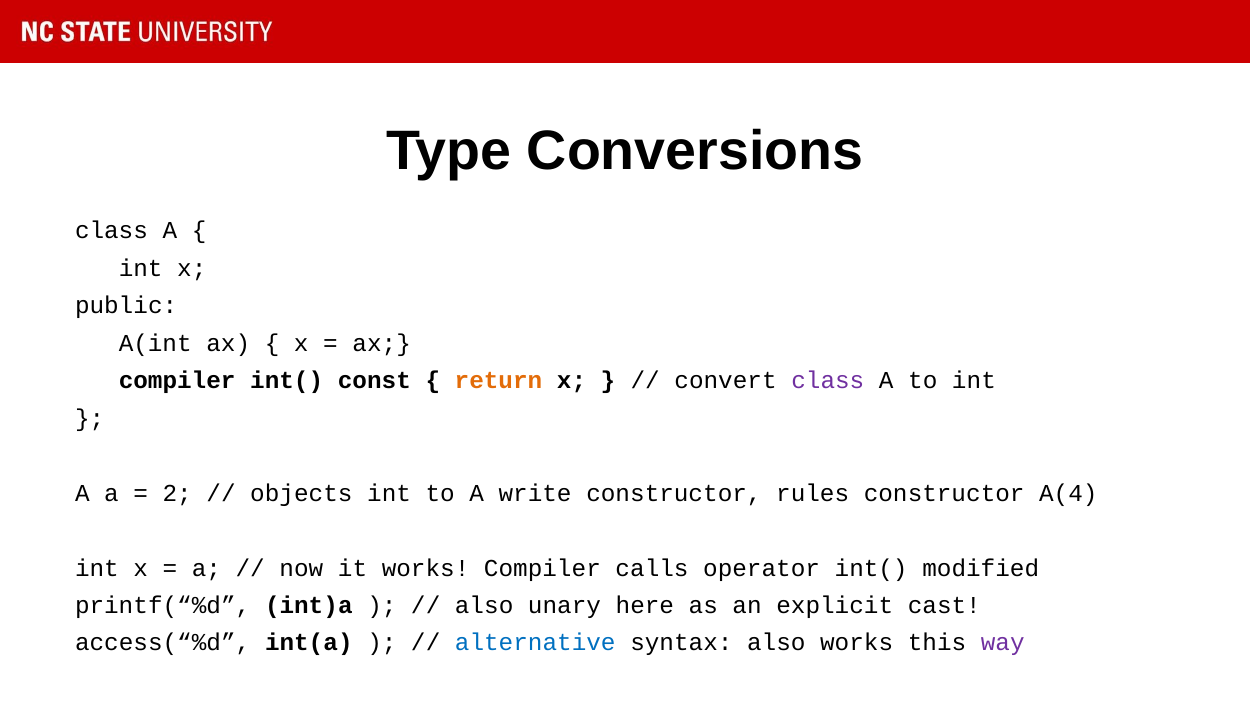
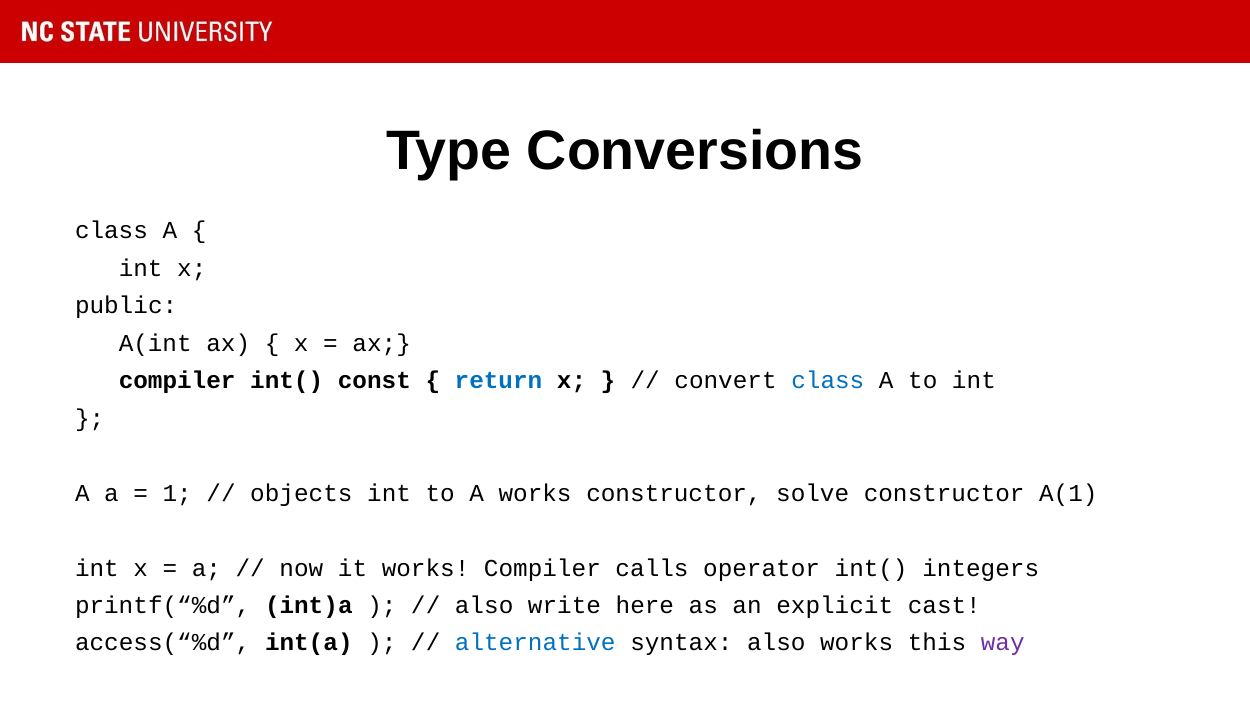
return colour: orange -> blue (498, 381)
class colour: purple -> blue (828, 381)
2: 2 -> 1 (177, 493)
A write: write -> works (535, 493)
rules: rules -> solve (813, 493)
A(4: A(4 -> A(1 (1068, 493)
modified: modified -> integers (981, 568)
unary: unary -> write (564, 606)
